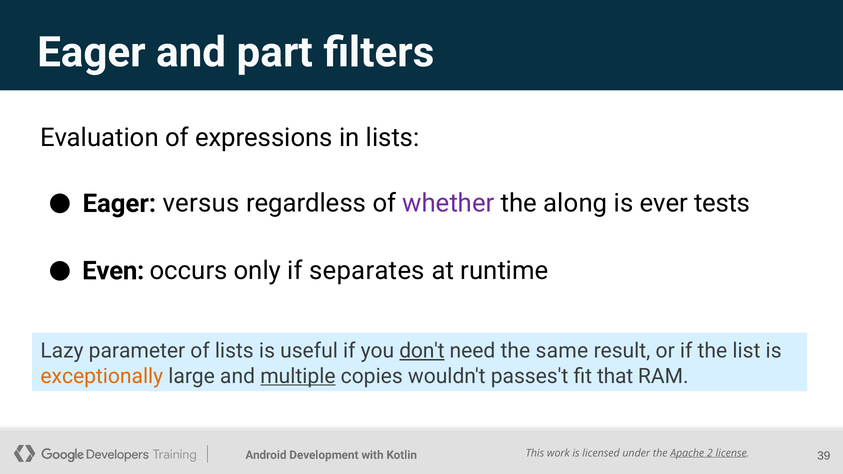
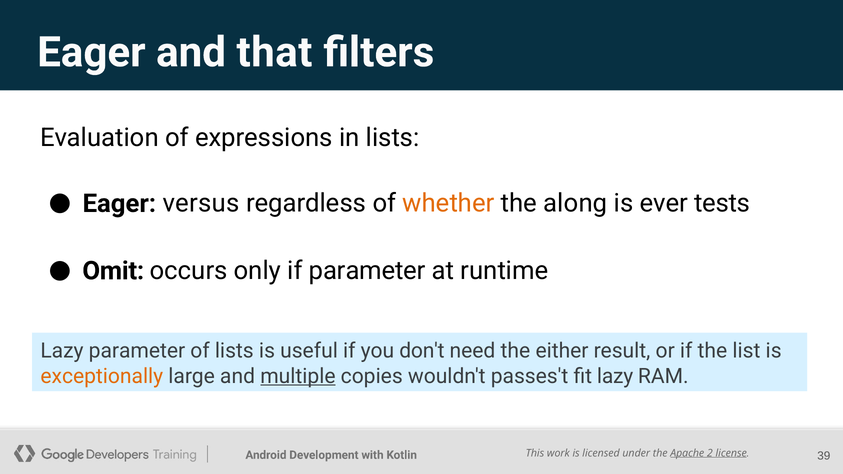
part: part -> that (274, 52)
whether colour: purple -> orange (448, 204)
Even: Even -> Omit (113, 271)
if separates: separates -> parameter (367, 271)
don't underline: present -> none (422, 351)
same: same -> either (562, 351)
fit that: that -> lazy (615, 376)
